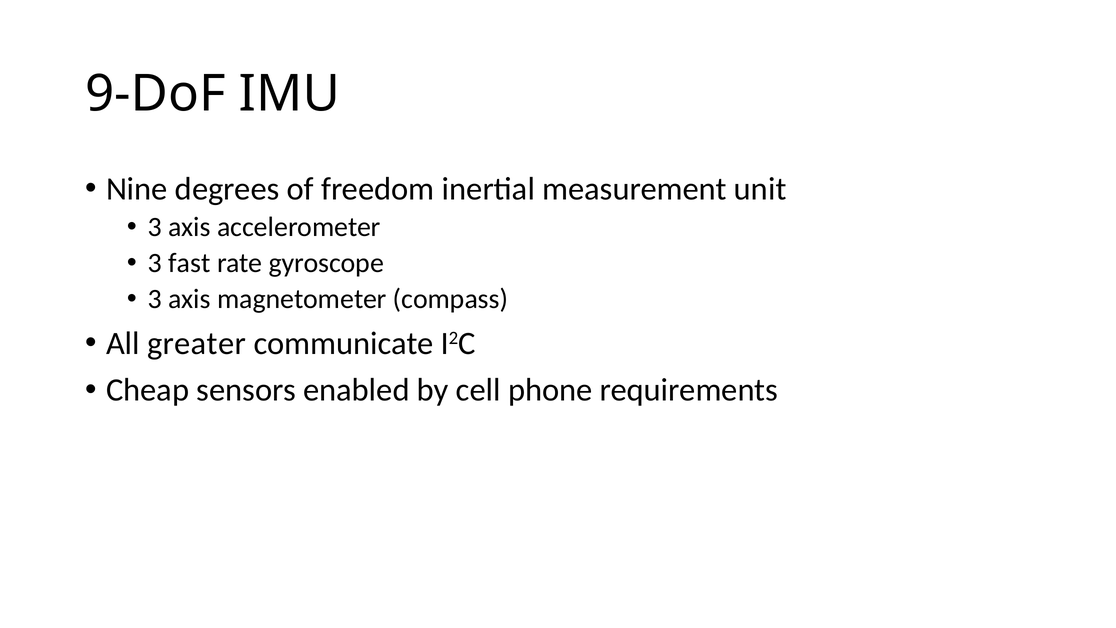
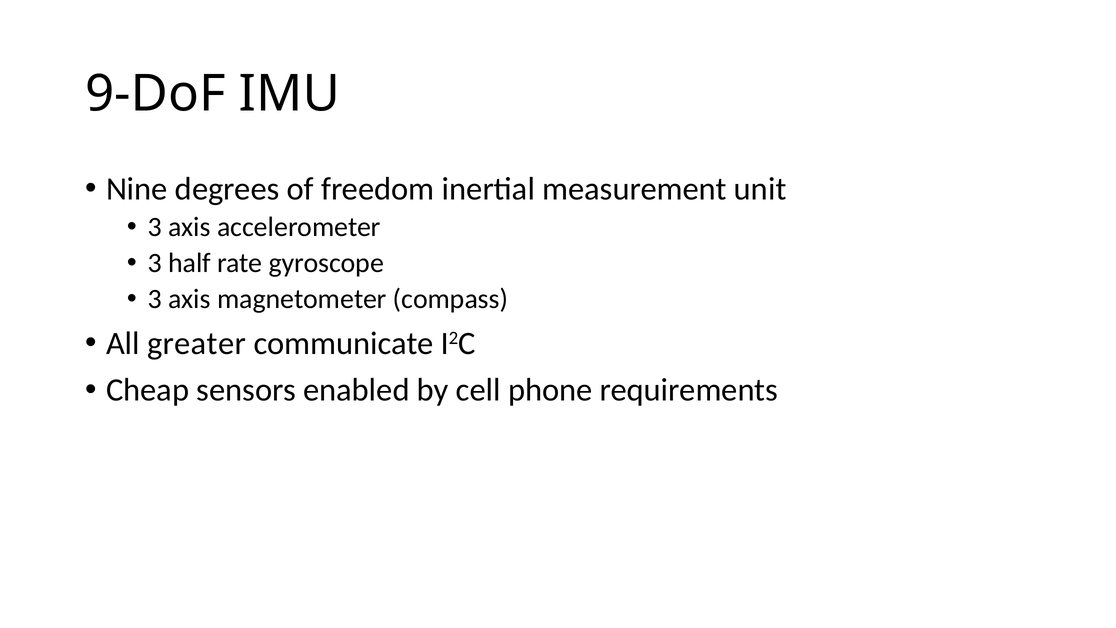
fast: fast -> half (190, 263)
